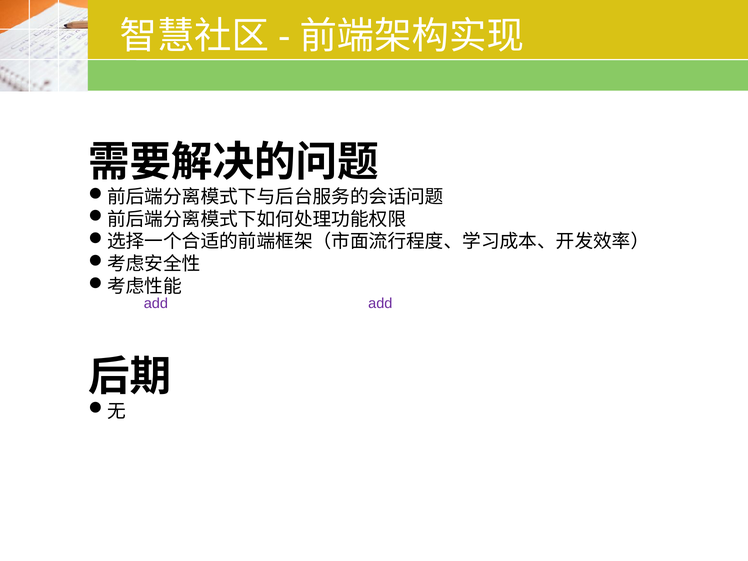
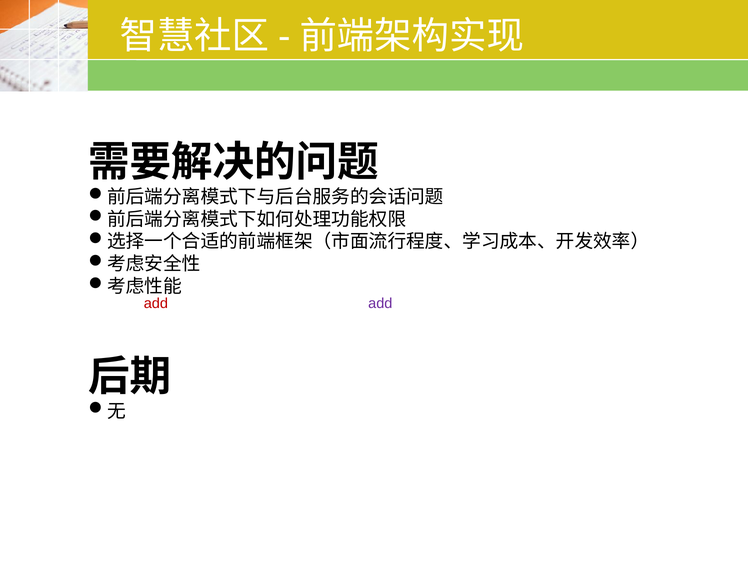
add colour: purple -> red (156, 304)
